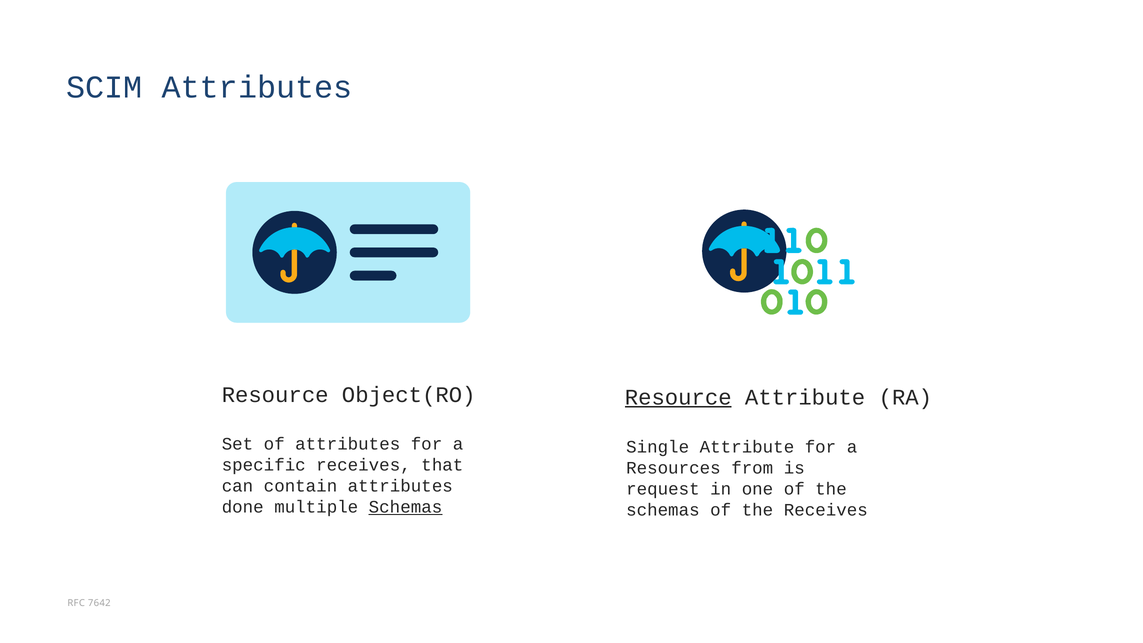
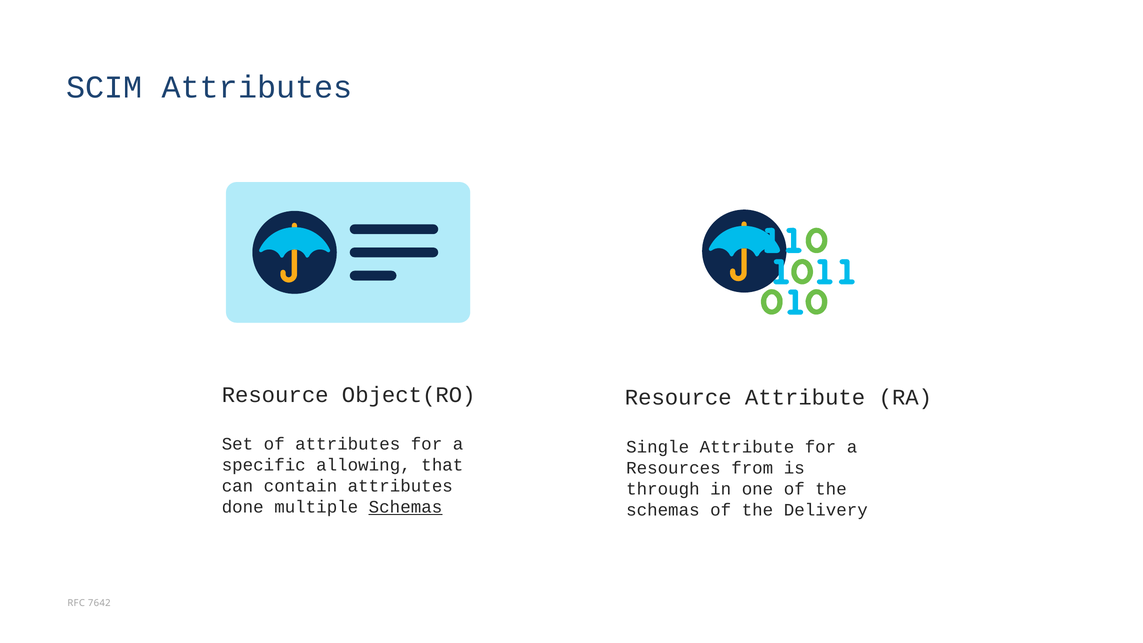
Resource underline: present -> none (678, 397)
specific receives: receives -> allowing (363, 465)
request: request -> through (663, 489)
the Receives: Receives -> Delivery (826, 510)
